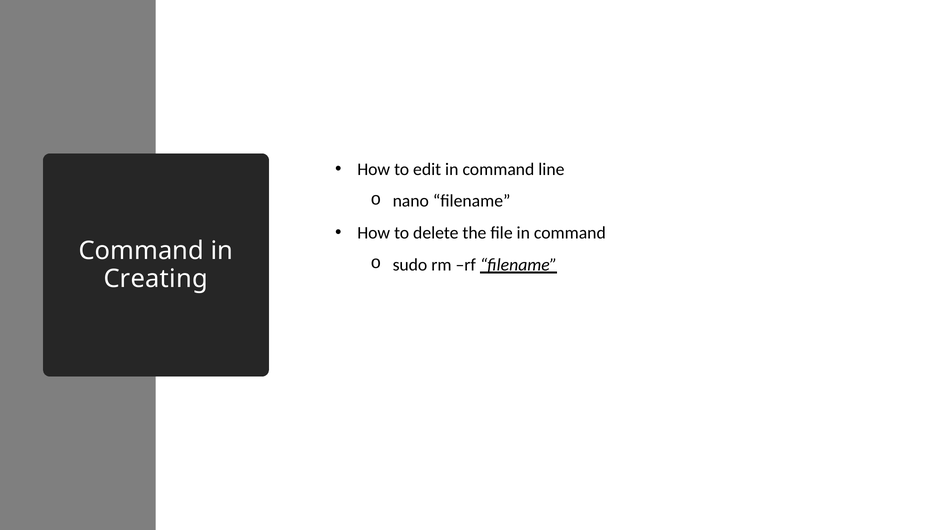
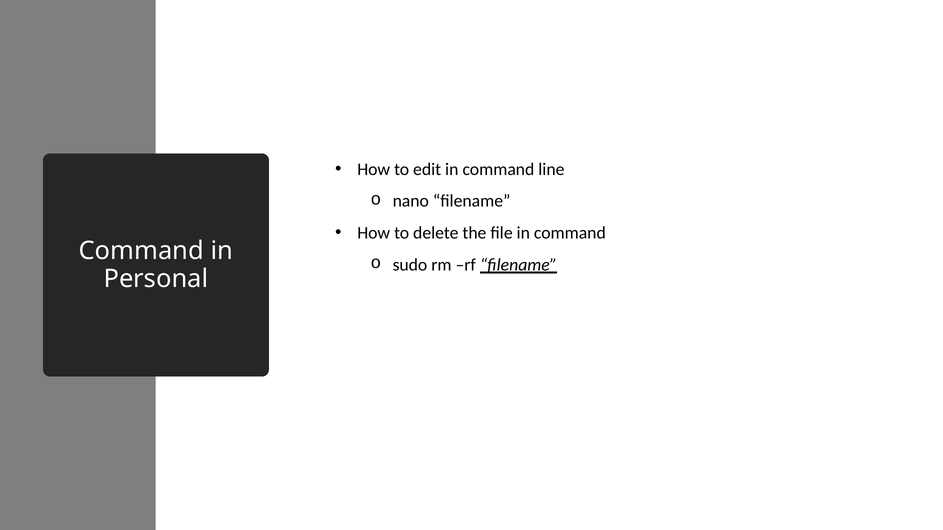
Creating: Creating -> Personal (156, 279)
